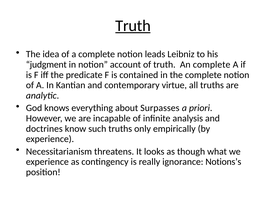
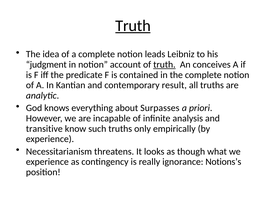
truth underline: none -> present (164, 65)
An complete: complete -> conceives (212, 65)
virtue: virtue -> result (174, 85)
doctrines: doctrines -> transitive (44, 129)
